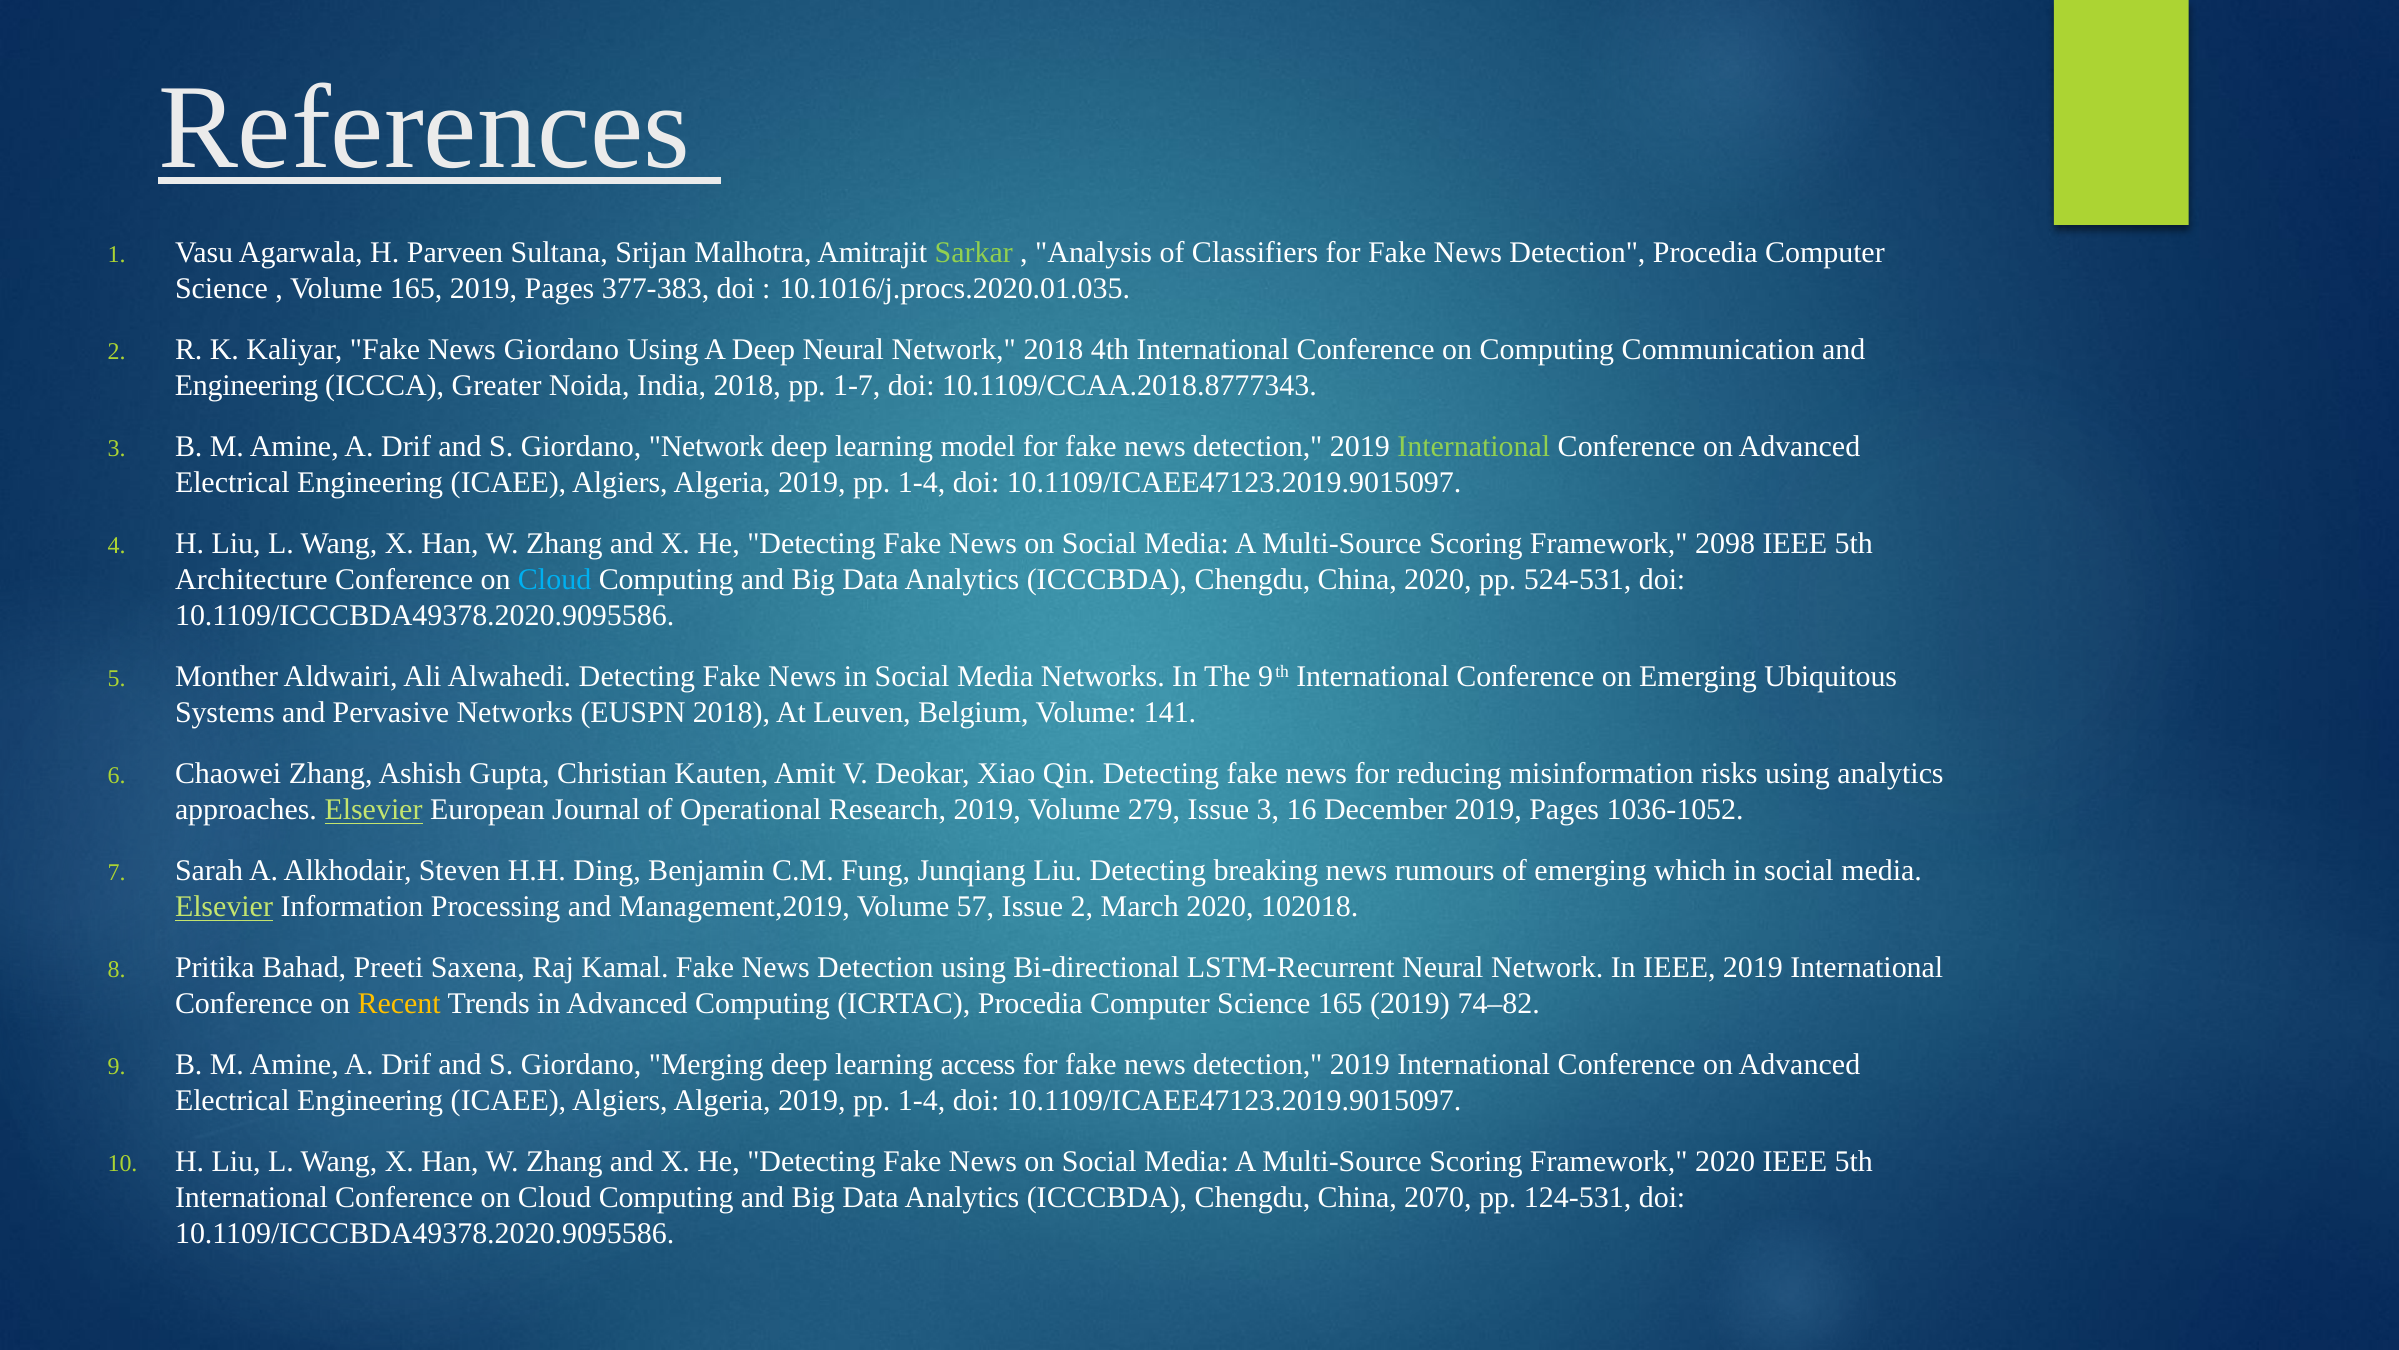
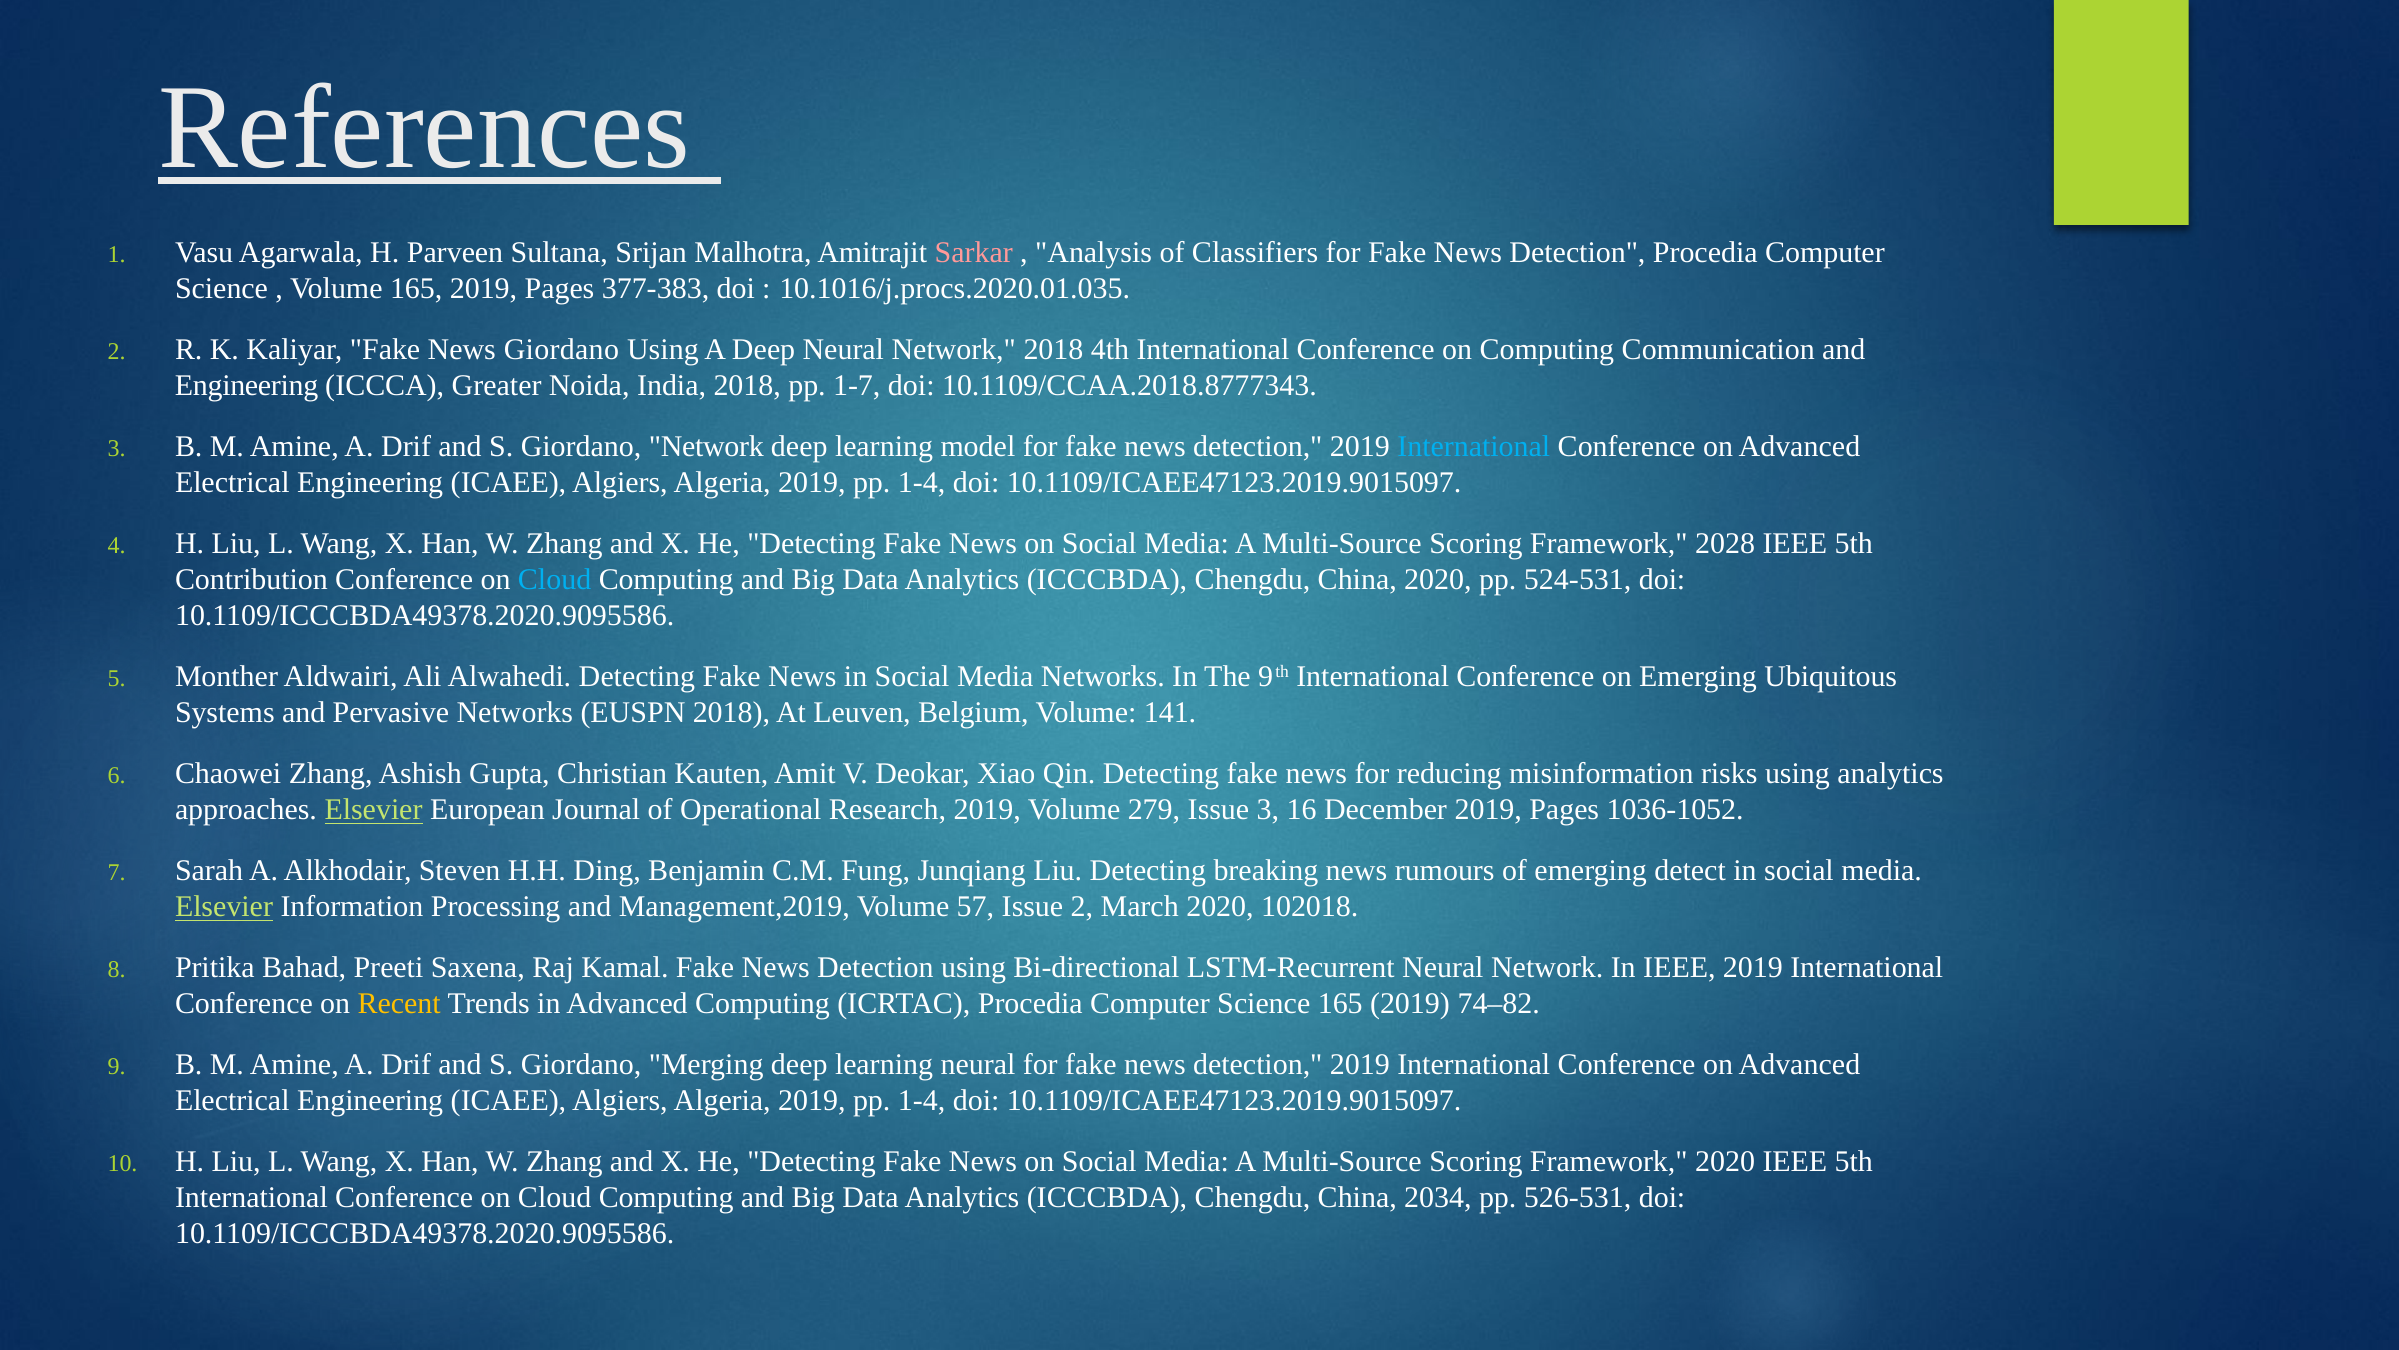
Sarkar colour: light green -> pink (974, 253)
International colour: light green -> light blue (1474, 447)
2098: 2098 -> 2028 (1725, 544)
Architecture: Architecture -> Contribution (251, 580)
which: which -> detect (1690, 871)
learning access: access -> neural (978, 1065)
2070: 2070 -> 2034 (1438, 1198)
124-531: 124-531 -> 526-531 (1578, 1198)
